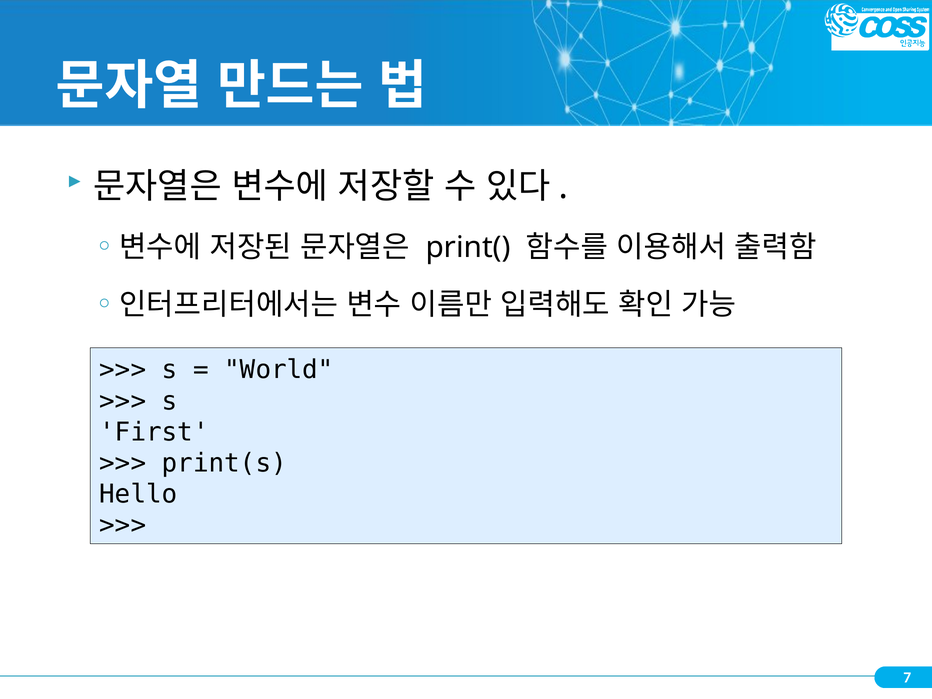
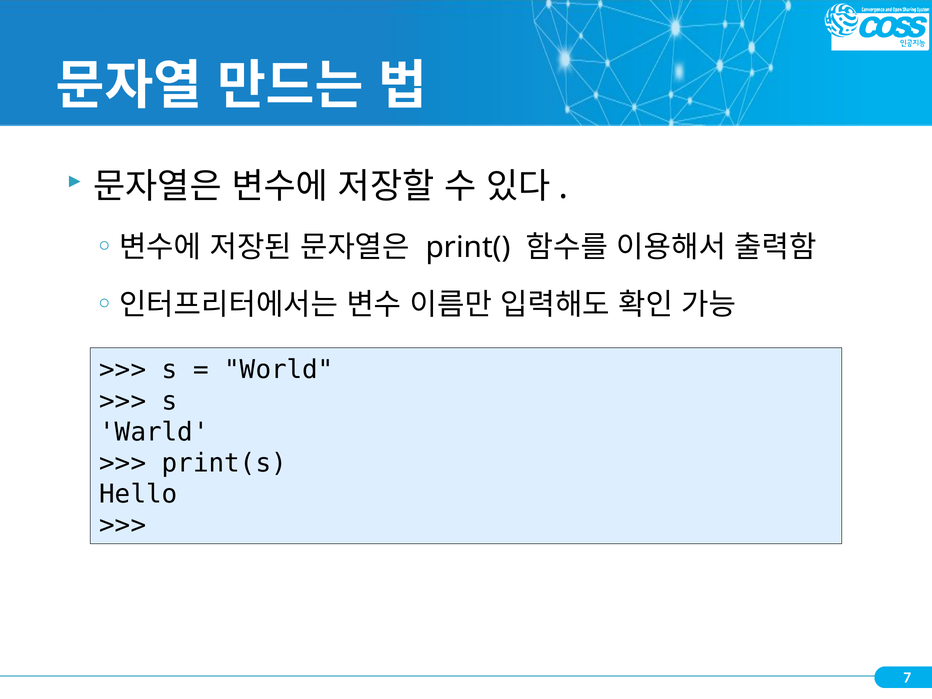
First: First -> Warld (154, 432)
